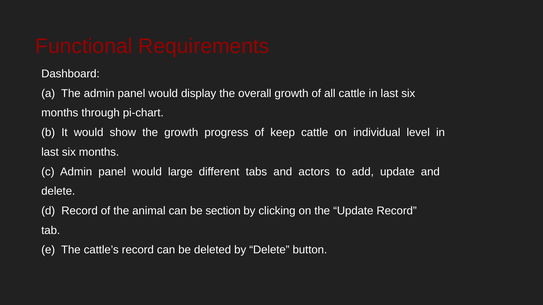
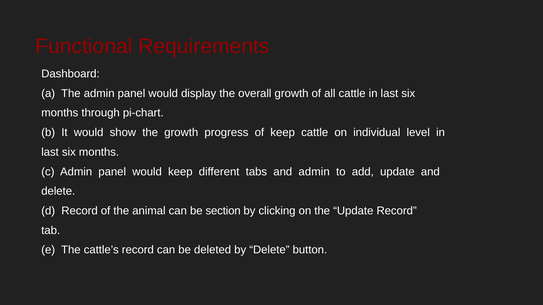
would large: large -> keep (180, 172)
and actors: actors -> admin (314, 172)
